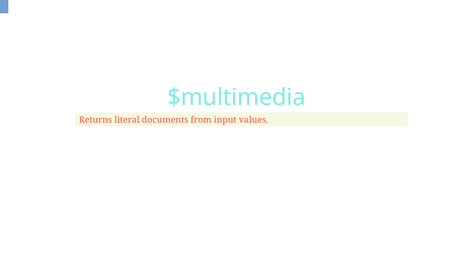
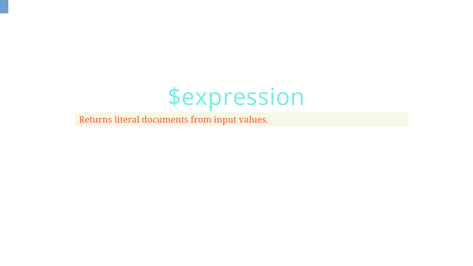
$multimedia: $multimedia -> $expression (236, 97)
